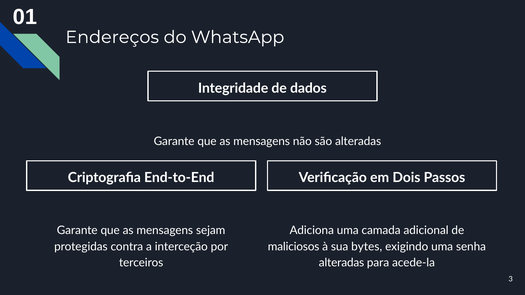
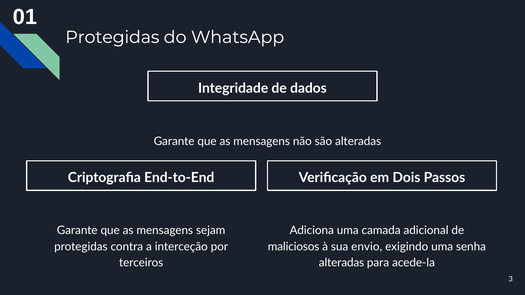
Endereços: Endereços -> Protegidas (112, 37)
bytes: bytes -> envio (367, 247)
